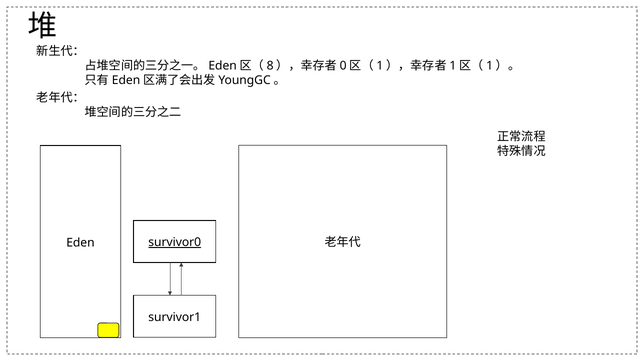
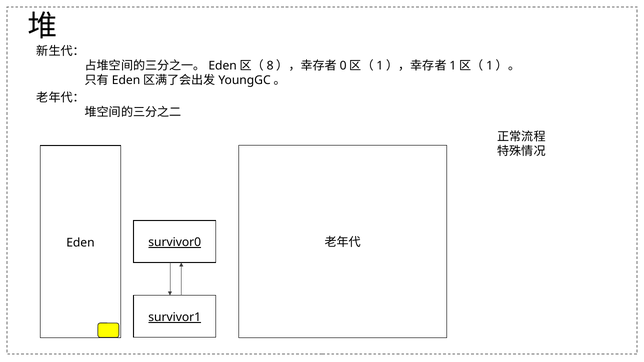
survivor1 underline: none -> present (175, 317)
